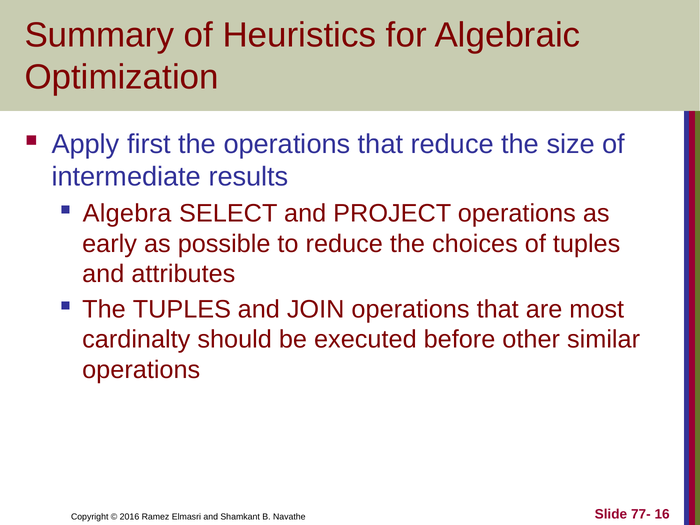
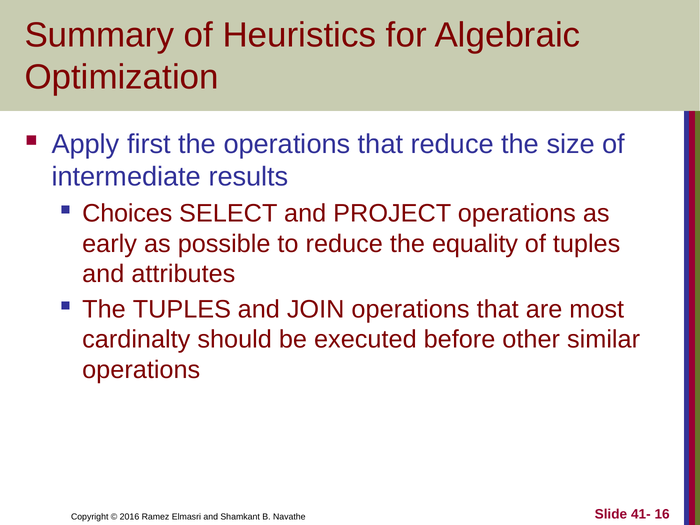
Algebra: Algebra -> Choices (127, 213)
choices: choices -> equality (475, 244)
77-: 77- -> 41- (641, 514)
